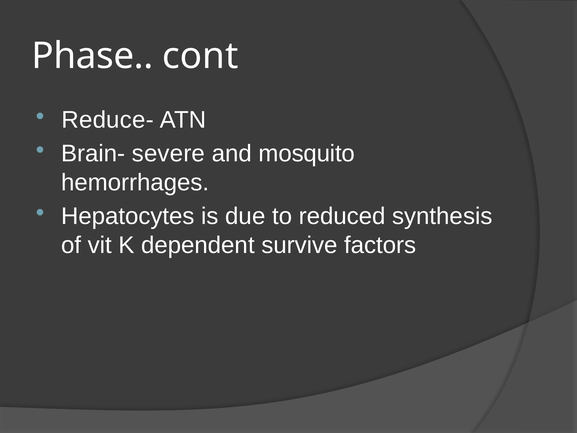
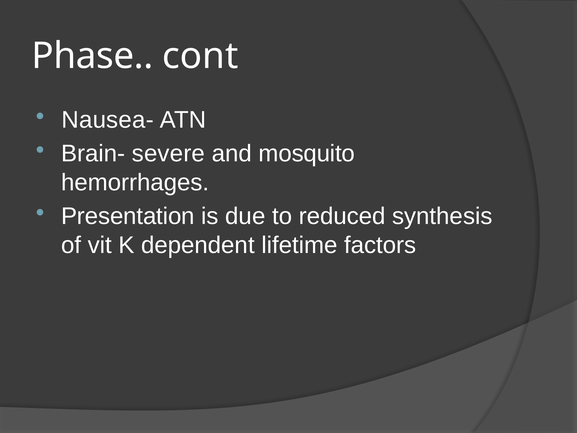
Reduce-: Reduce- -> Nausea- (108, 120)
Hepatocytes: Hepatocytes -> Presentation (128, 216)
survive: survive -> lifetime (299, 245)
